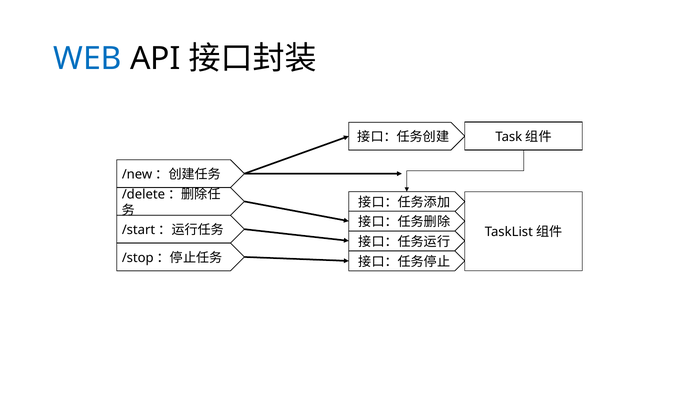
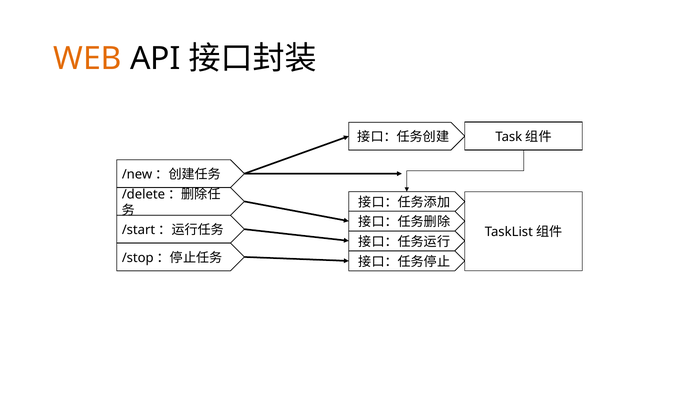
WEB colour: blue -> orange (88, 59)
